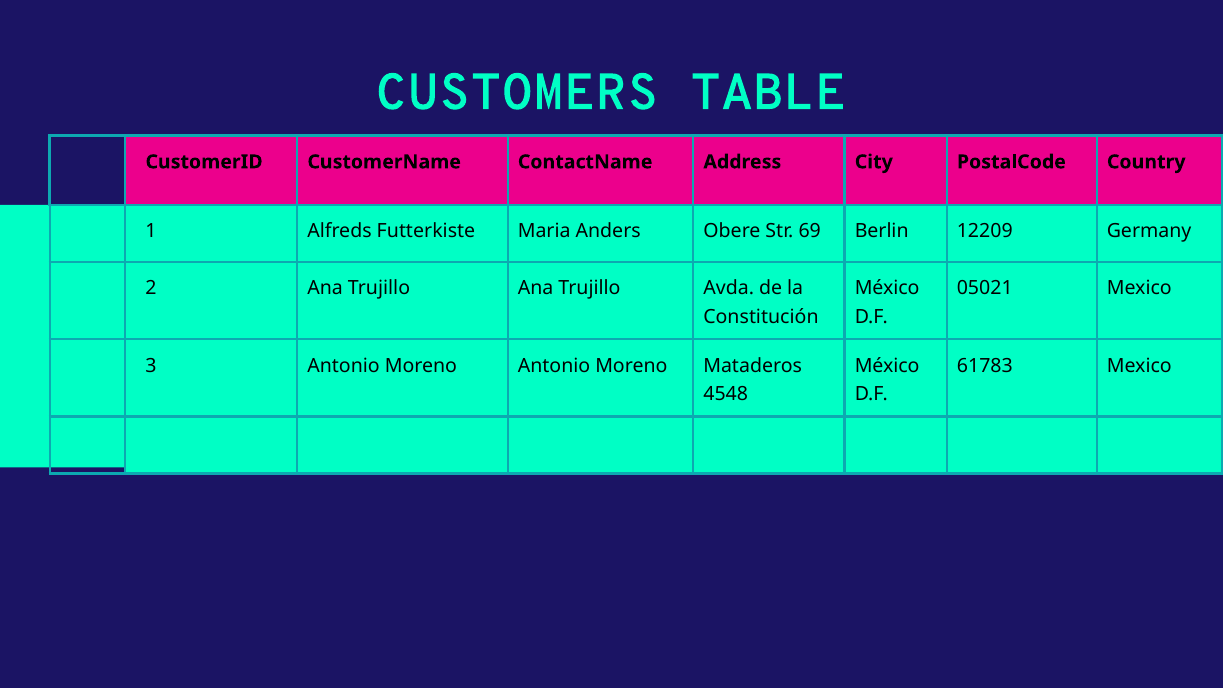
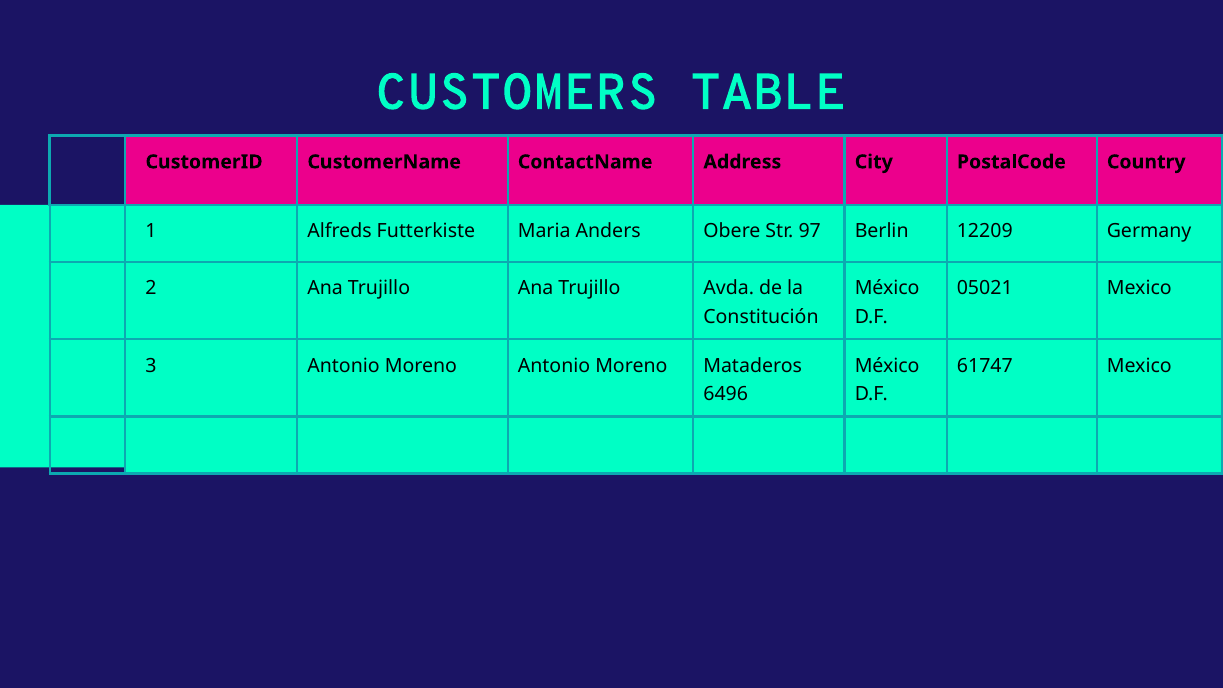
69: 69 -> 97 (810, 231)
61783: 61783 -> 61747 (985, 366)
4548: 4548 -> 6496 (726, 394)
